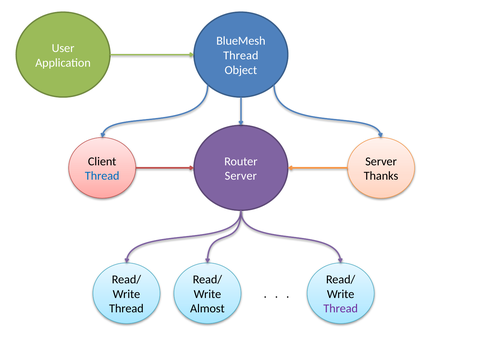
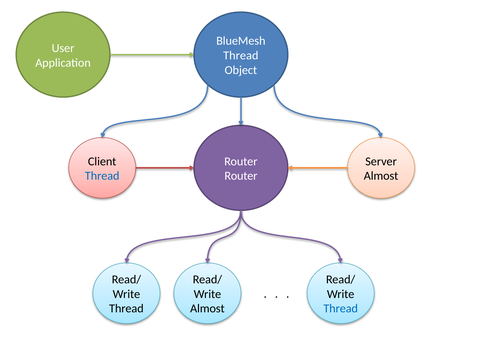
Server: Server -> Router (241, 176)
Thanks: Thanks -> Almost (381, 176)
Thread colour: purple -> blue (341, 308)
